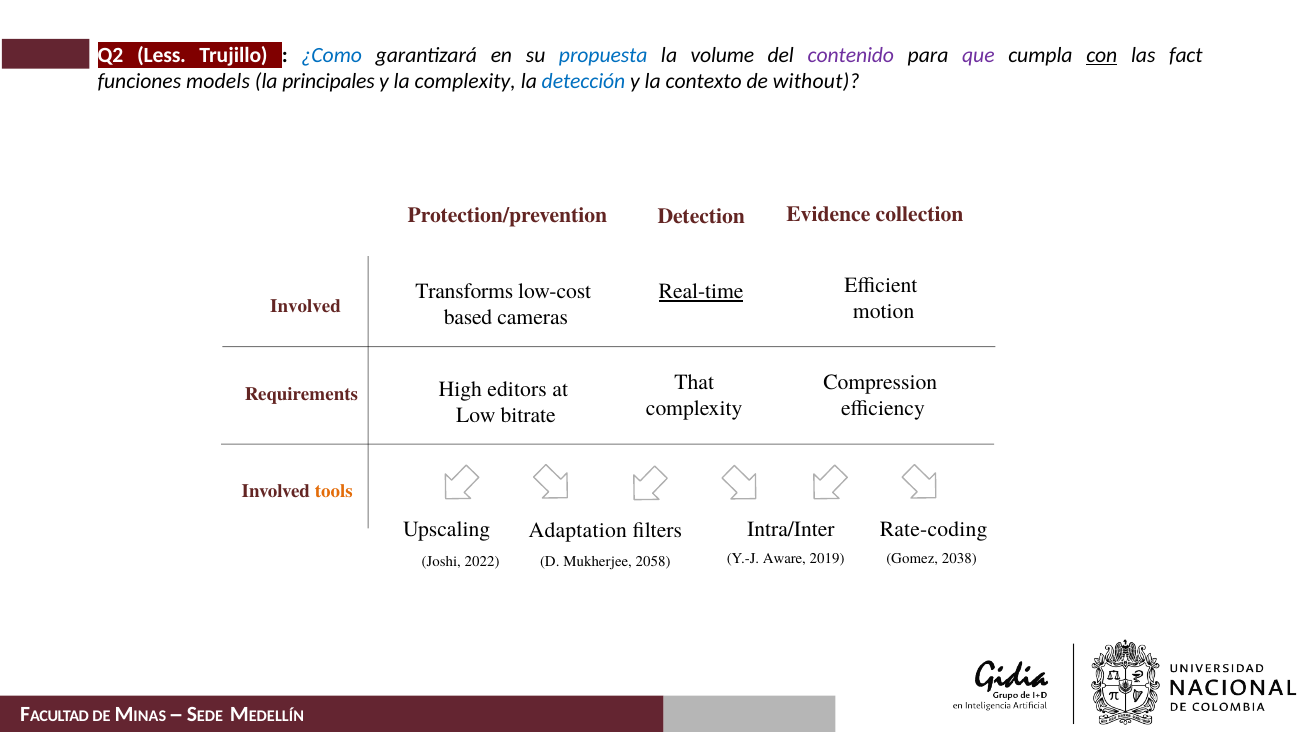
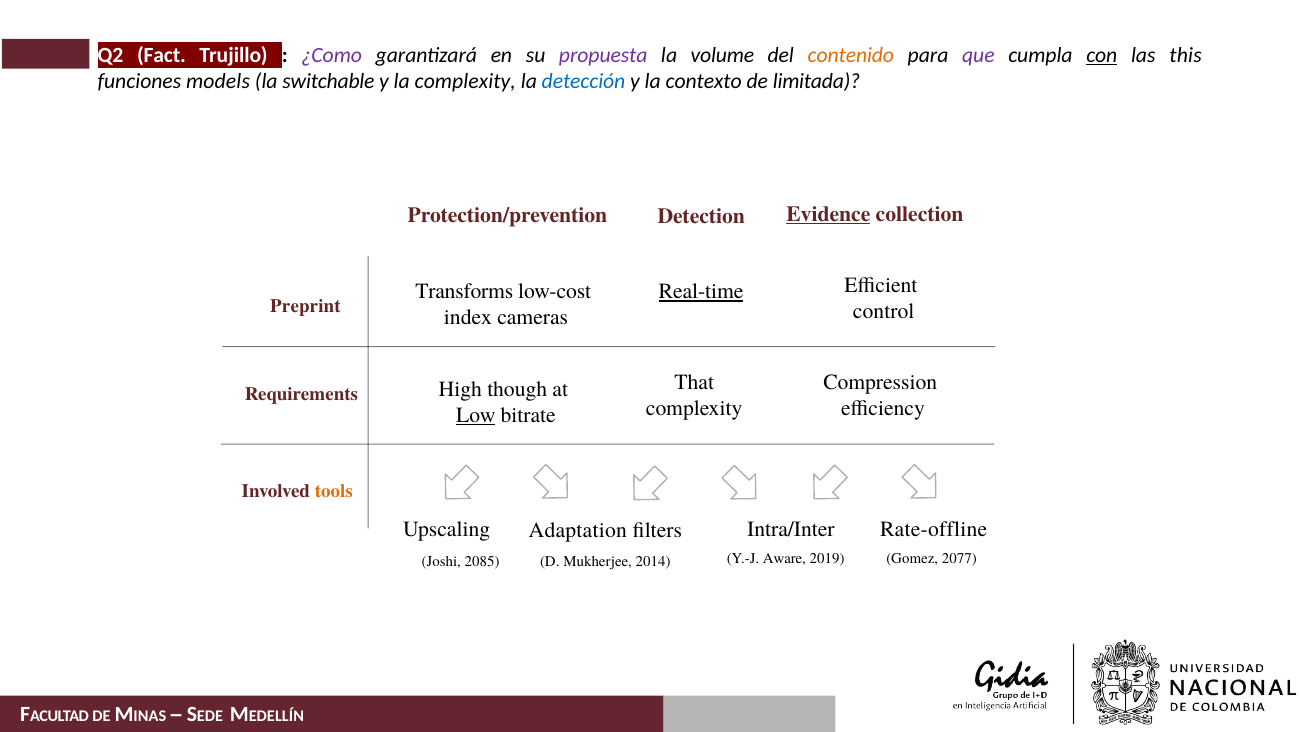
Less: Less -> Fact (162, 55)
¿Como colour: blue -> purple (332, 55)
propuesta colour: blue -> purple (603, 55)
contenido colour: purple -> orange (851, 55)
fact: fact -> this (1186, 55)
principales: principales -> switchable (329, 81)
without: without -> limitada (816, 81)
Evidence underline: none -> present (828, 215)
Involved: Involved -> Preprint (305, 306)
motion: motion -> control (884, 312)
based: based -> index (468, 318)
editors: editors -> though (517, 389)
Low underline: none -> present (476, 415)
Rate-coding: Rate-coding -> Rate-offline (934, 530)
2022: 2022 -> 2085 (482, 561)
2058: 2058 -> 2014 (653, 561)
2038: 2038 -> 2077 (959, 559)
